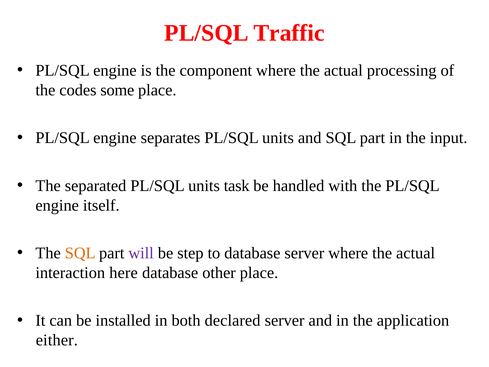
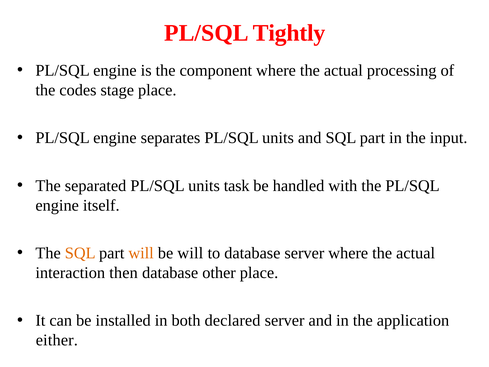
Traffic: Traffic -> Tightly (289, 33)
some: some -> stage (117, 90)
will colour: purple -> orange (141, 253)
be step: step -> will (190, 253)
here: here -> then (124, 273)
